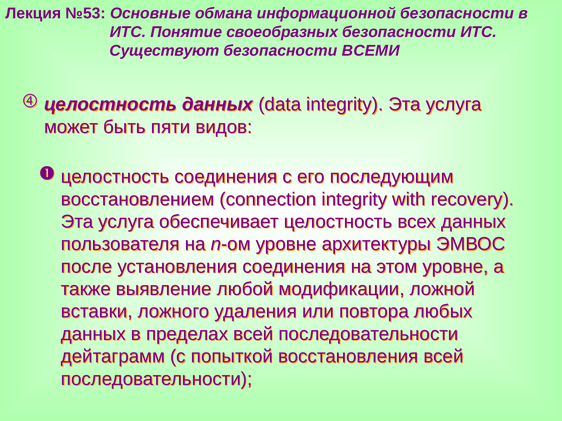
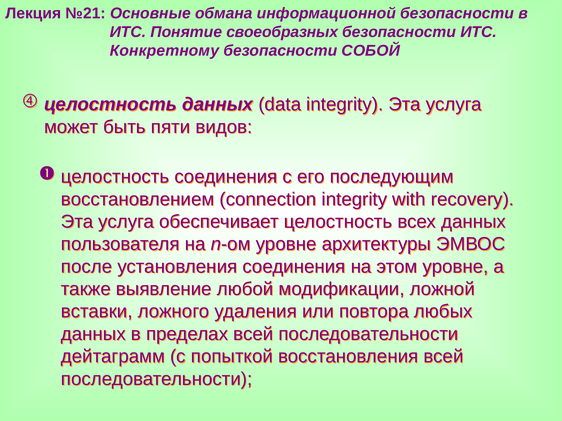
№53: №53 -> №21 (86, 13)
Существуют: Существуют -> Конкретному (164, 51)
ВСЕМИ: ВСЕМИ -> СОБОЙ (371, 51)
